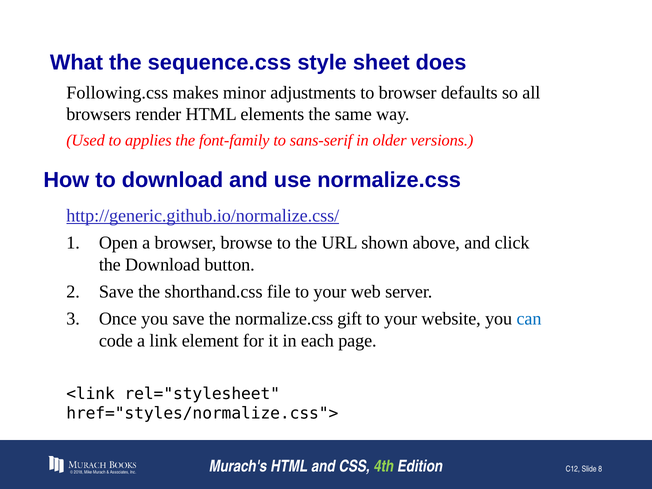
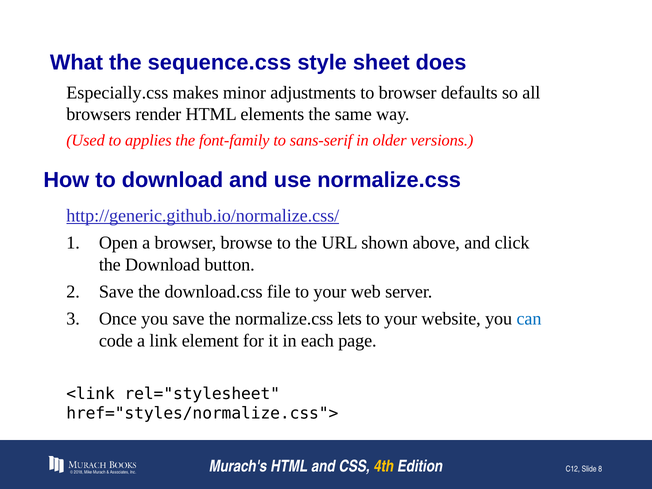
Following.css: Following.css -> Especially.css (117, 93)
shorthand.css: shorthand.css -> download.css (214, 292)
gift: gift -> lets (350, 319)
4th colour: light green -> yellow (384, 466)
